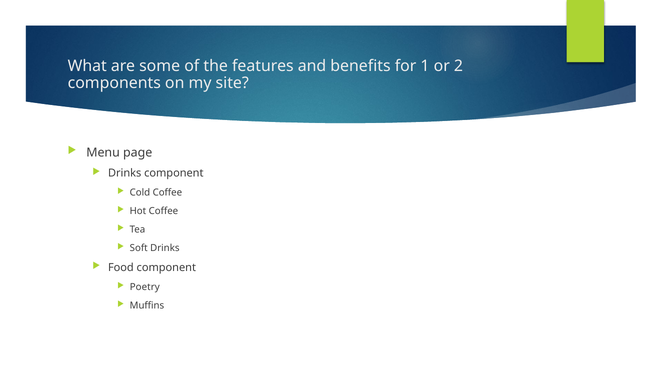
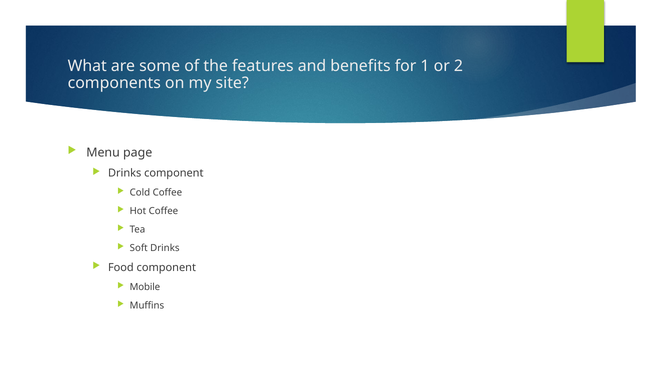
Poetry: Poetry -> Mobile (145, 286)
